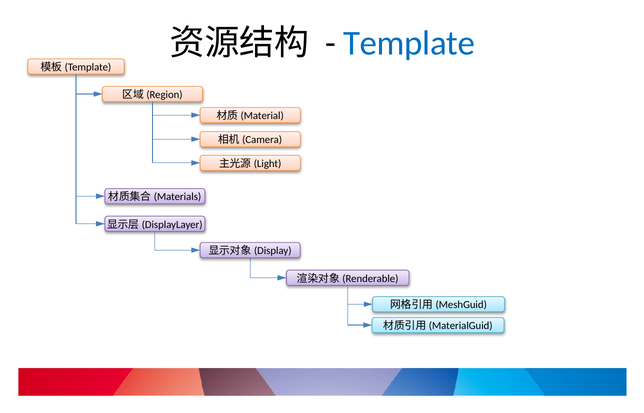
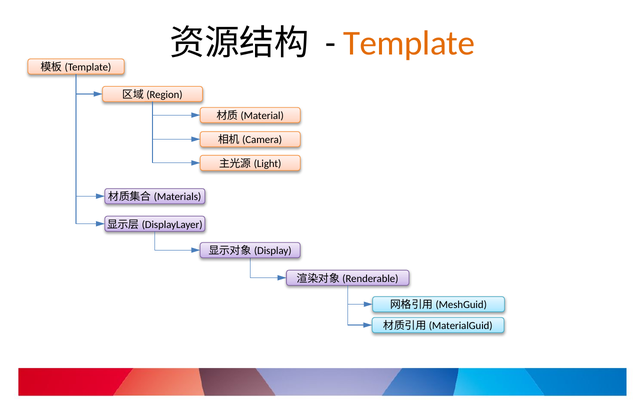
Template colour: blue -> orange (409, 43)
